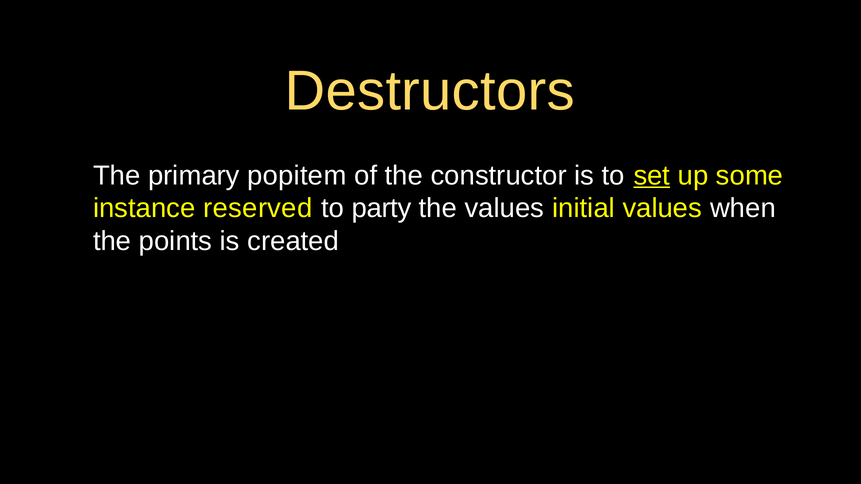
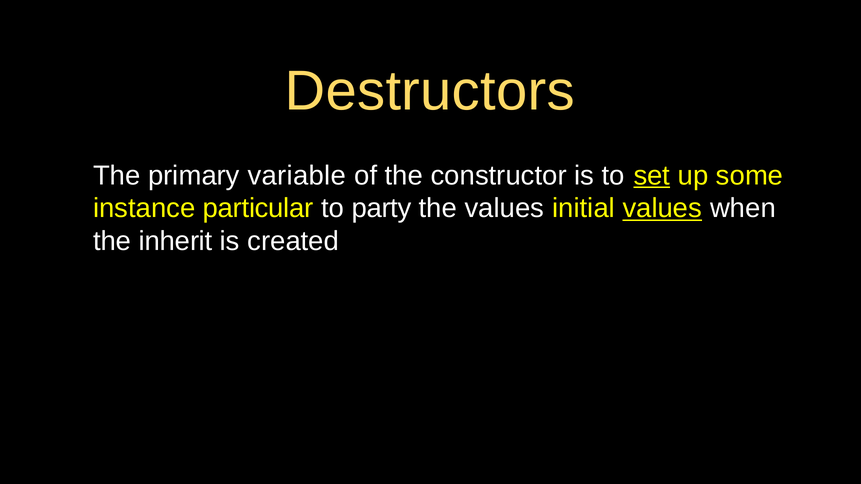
popitem: popitem -> variable (297, 176)
reserved: reserved -> particular (258, 209)
values underline: none -> present (662, 209)
points: points -> inherit (176, 242)
